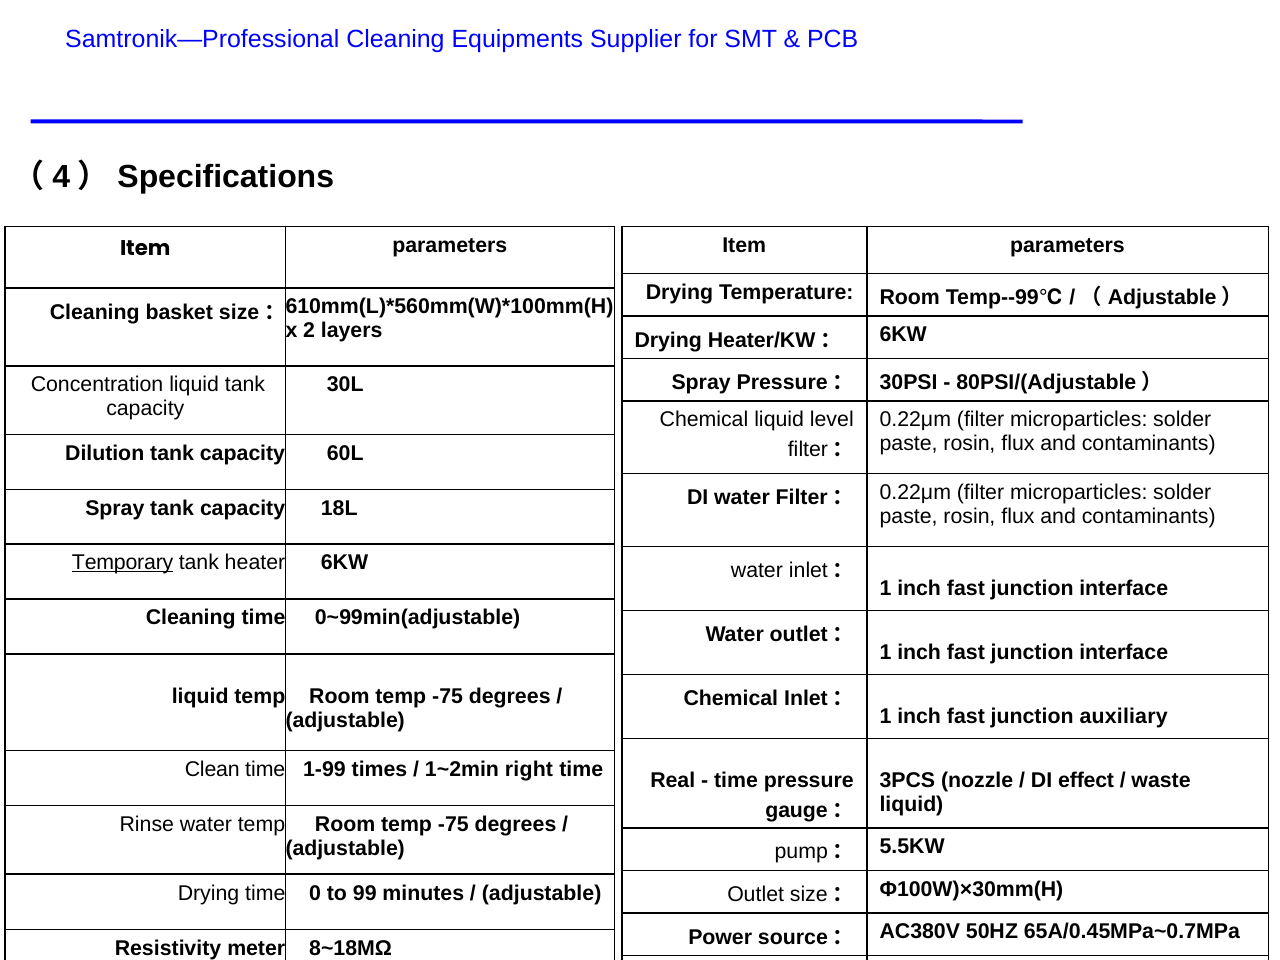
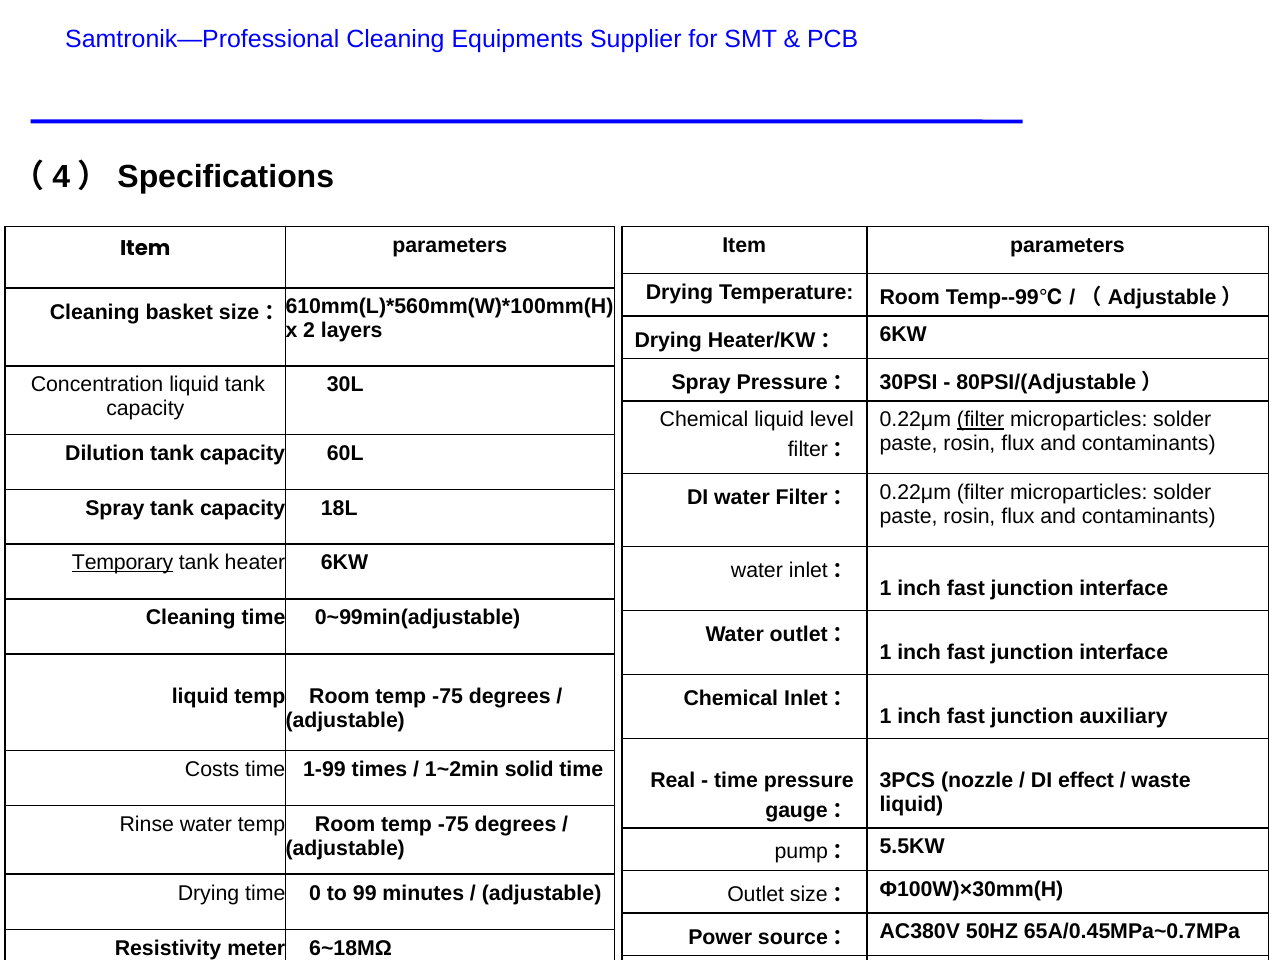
filter underline: none -> present (981, 420)
Clean: Clean -> Costs (212, 769)
right: right -> solid (529, 769)
8~18MΩ: 8~18MΩ -> 6~18MΩ (351, 948)
